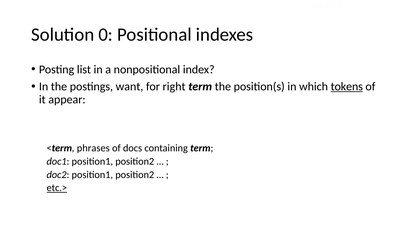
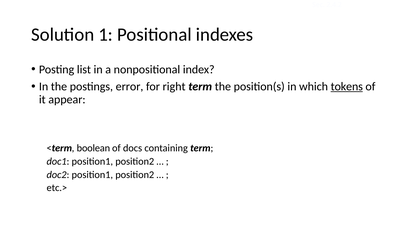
0: 0 -> 1 (106, 34)
want: want -> error (130, 87)
phrases: phrases -> boolean (93, 148)
etc.> underline: present -> none (57, 188)
